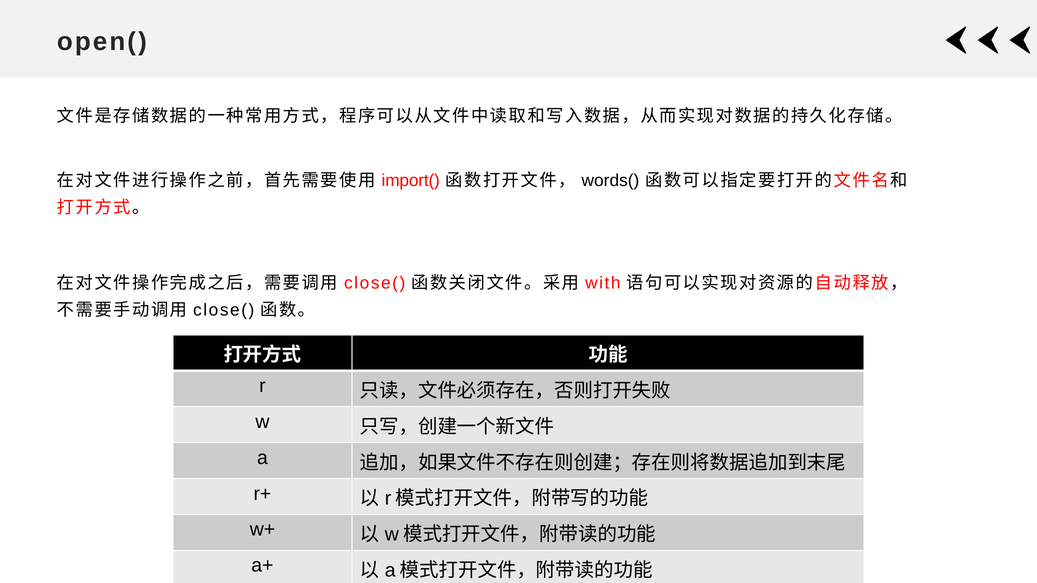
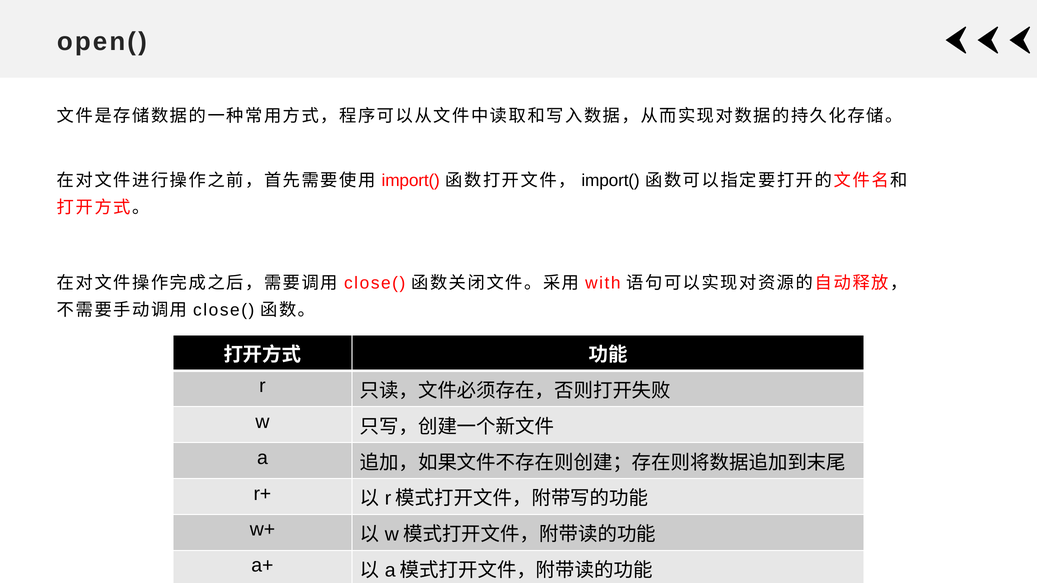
words(: words( -> import( (611, 181)
